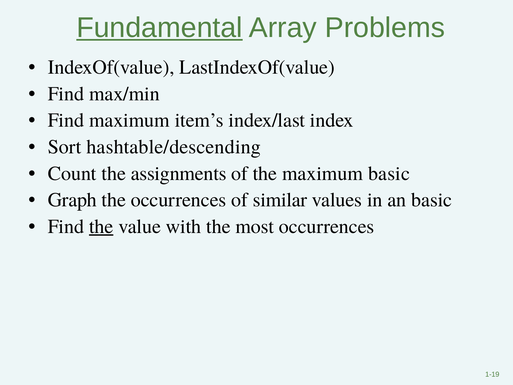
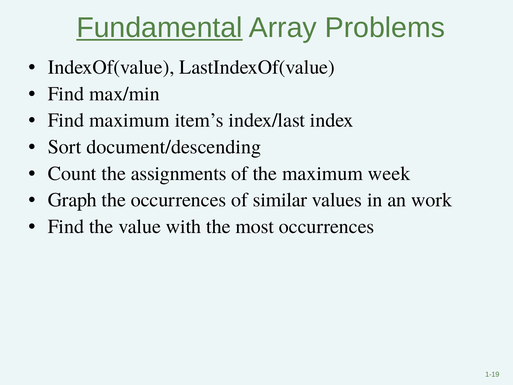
hashtable/descending: hashtable/descending -> document/descending (174, 147)
maximum basic: basic -> week (389, 173)
an basic: basic -> work (432, 200)
the underline: present -> none (101, 226)
